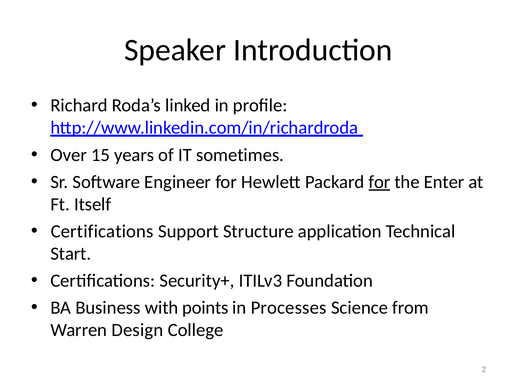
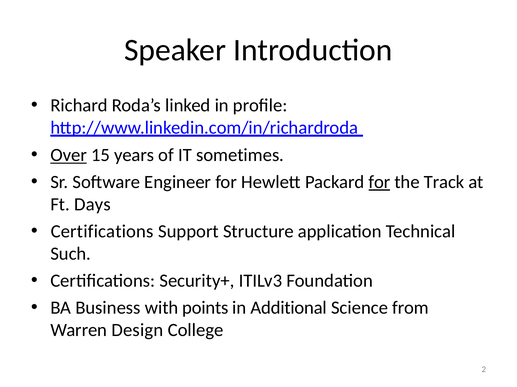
Over underline: none -> present (69, 155)
Enter: Enter -> Track (444, 182)
Itself: Itself -> Days (92, 205)
Start: Start -> Such (71, 254)
Processes: Processes -> Additional (289, 308)
